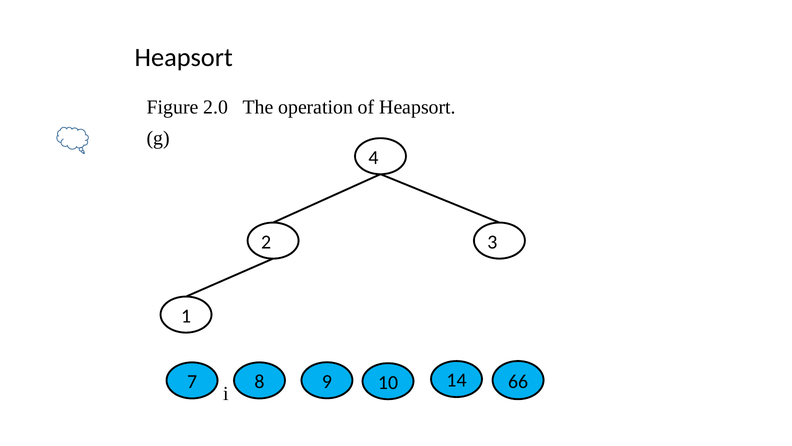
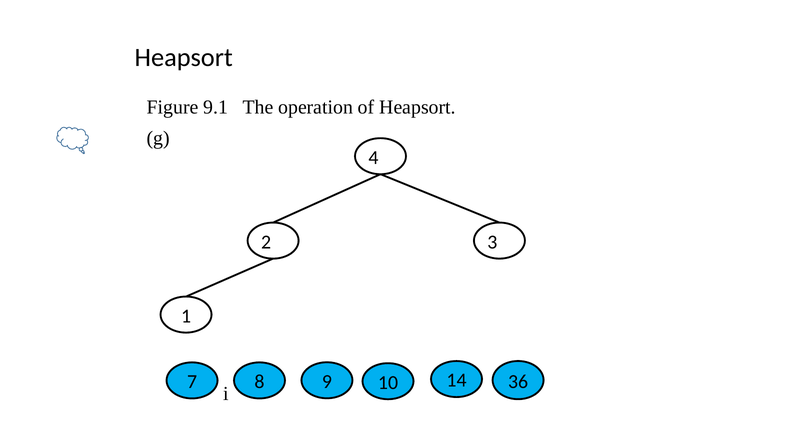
2.0: 2.0 -> 9.1 (216, 107)
66: 66 -> 36 (518, 381)
